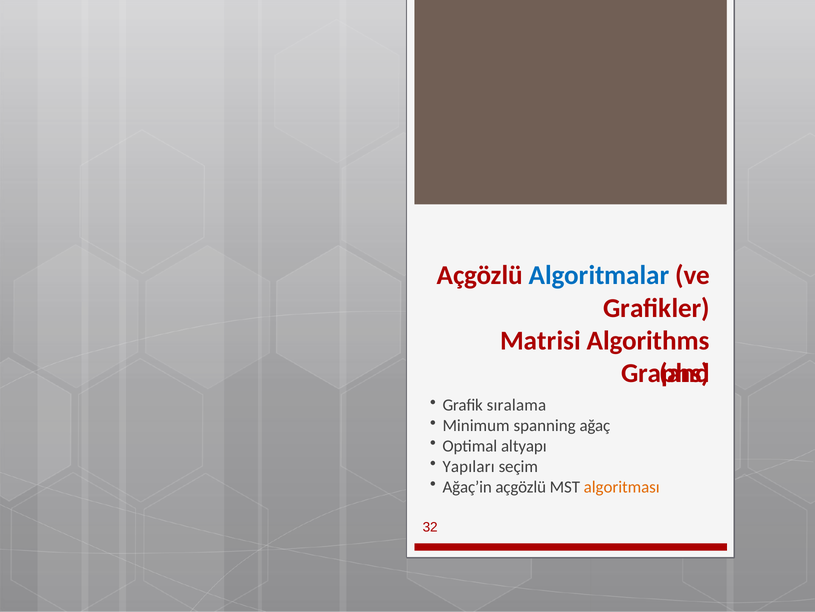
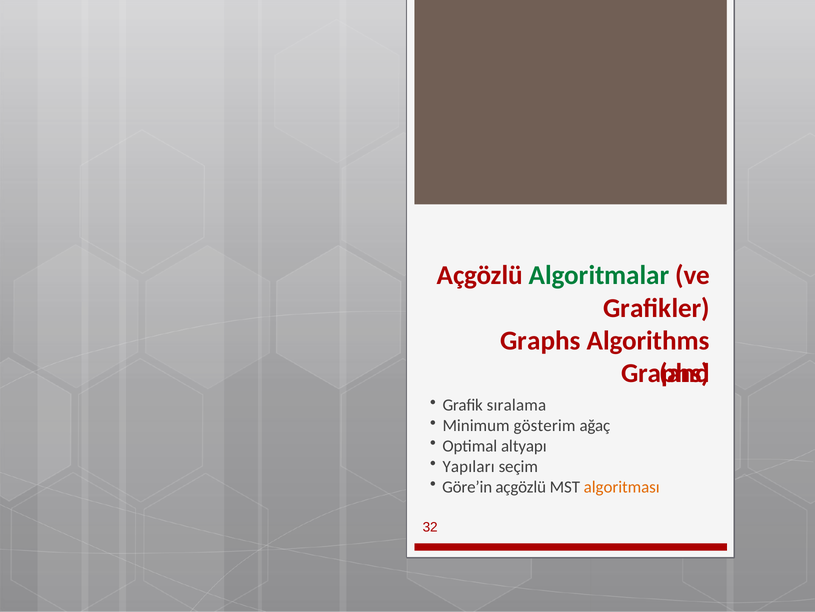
Algoritmalar colour: blue -> green (599, 275)
Matrisi: Matrisi -> Graphs (540, 340)
spanning: spanning -> gösterim (545, 425)
Ağaç’in: Ağaç’in -> Göre’in (467, 486)
